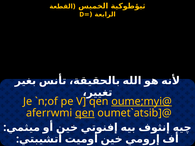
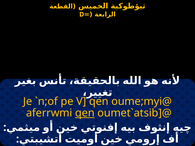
oume;myi@ underline: present -> none (142, 101)
